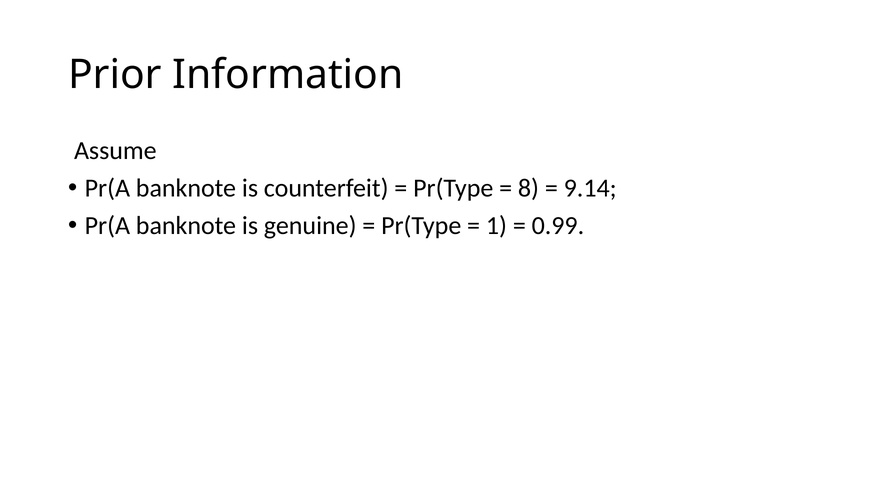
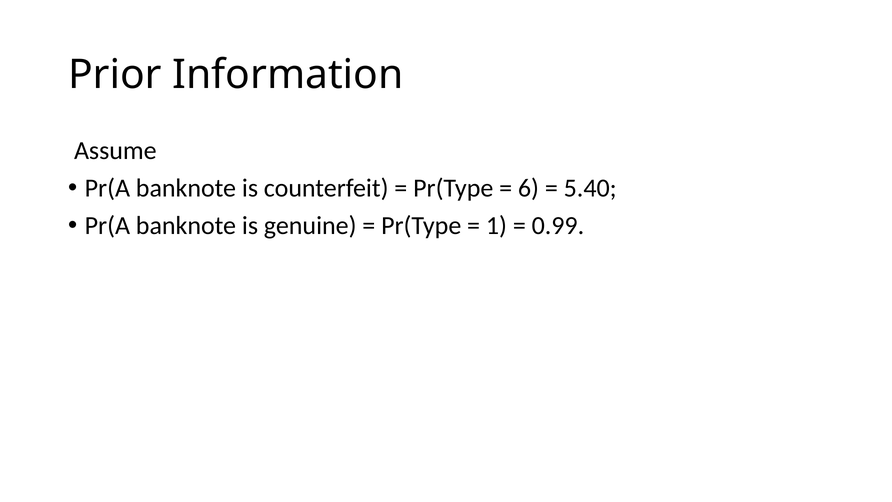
8: 8 -> 6 (528, 188)
9.14: 9.14 -> 5.40 (590, 188)
